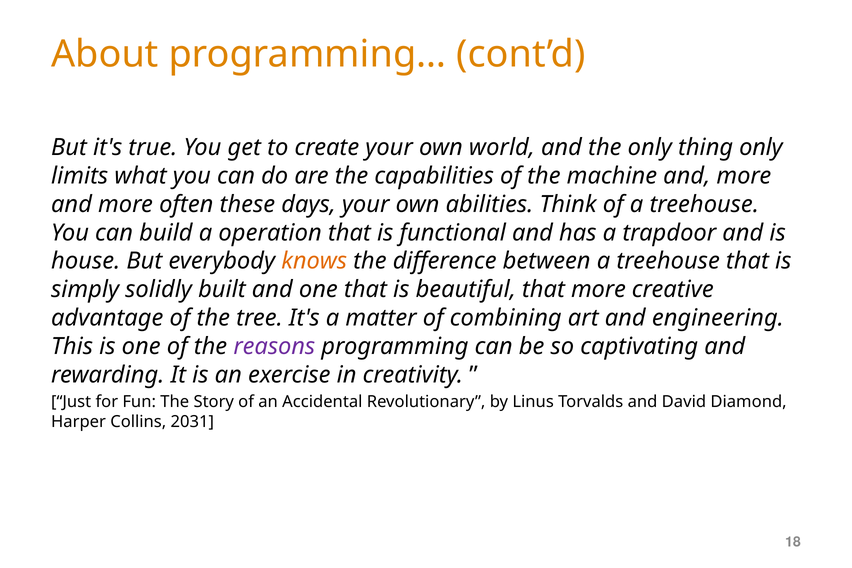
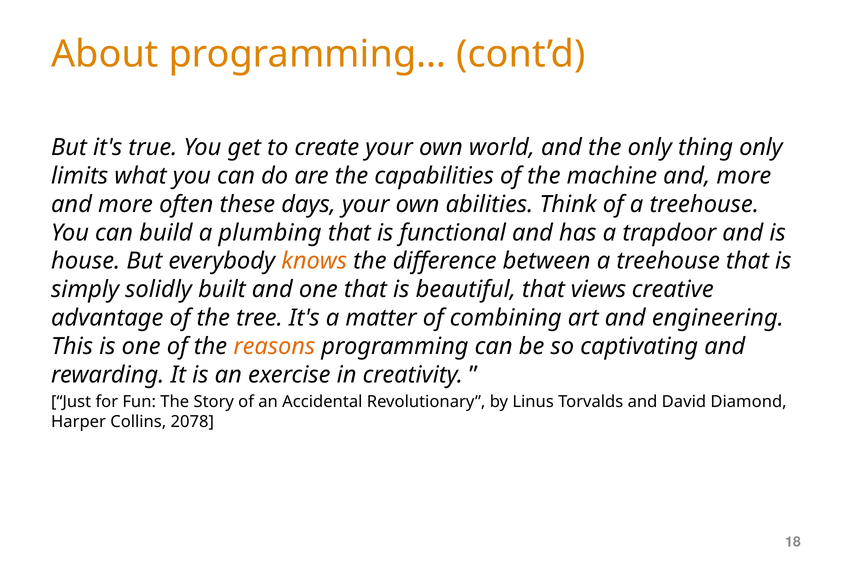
operation: operation -> plumbing (270, 233)
that more: more -> views (599, 290)
reasons colour: purple -> orange (274, 346)
2031: 2031 -> 2078 (192, 422)
